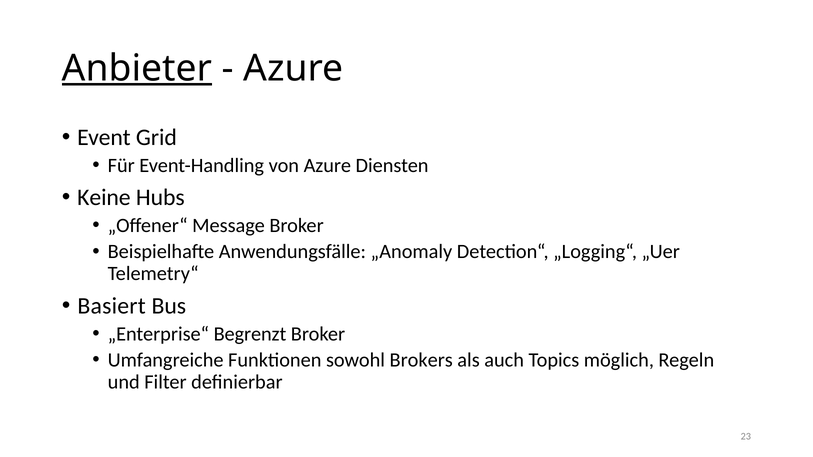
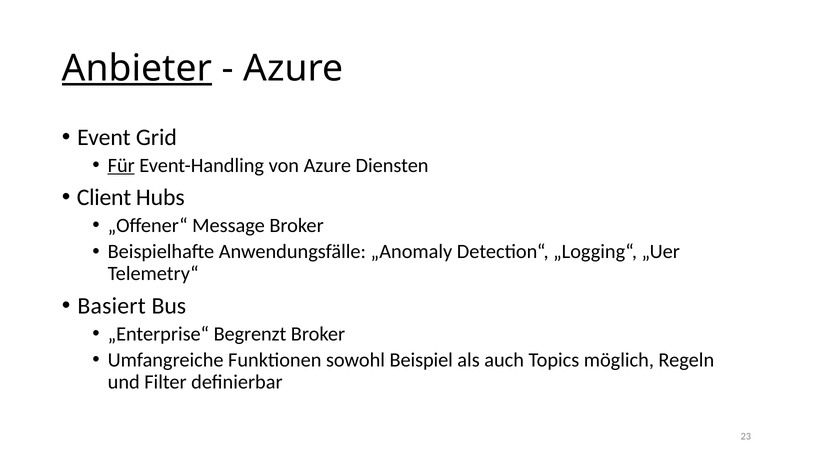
Für underline: none -> present (121, 165)
Keine: Keine -> Client (104, 198)
Brokers: Brokers -> Beispiel (421, 360)
